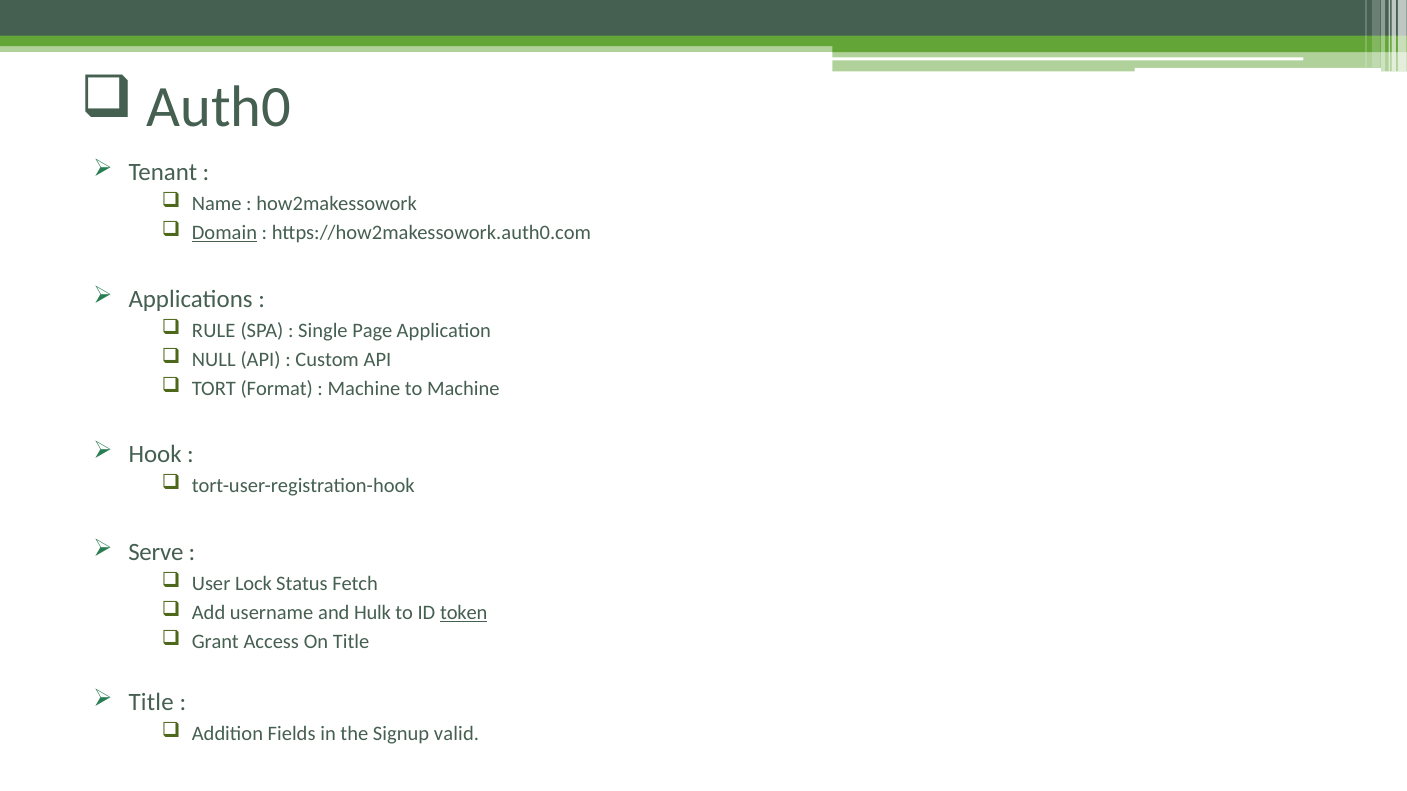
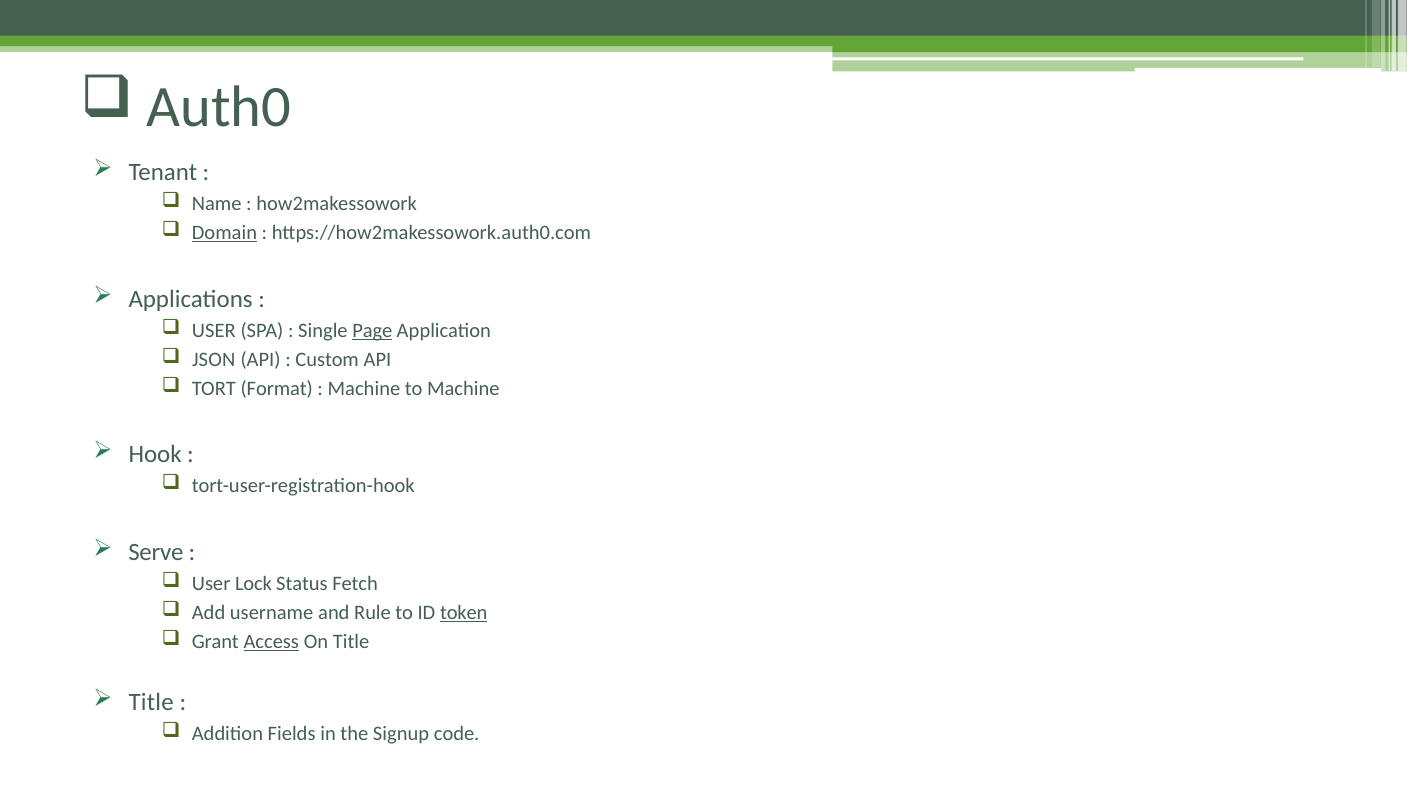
RULE: RULE -> USER (214, 331)
Page underline: none -> present (372, 331)
NULL: NULL -> JSON (214, 360)
Hulk: Hulk -> Rule (373, 613)
Access underline: none -> present (271, 642)
valid: valid -> code (457, 734)
